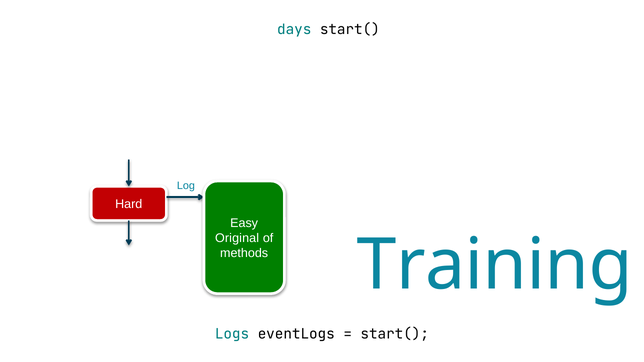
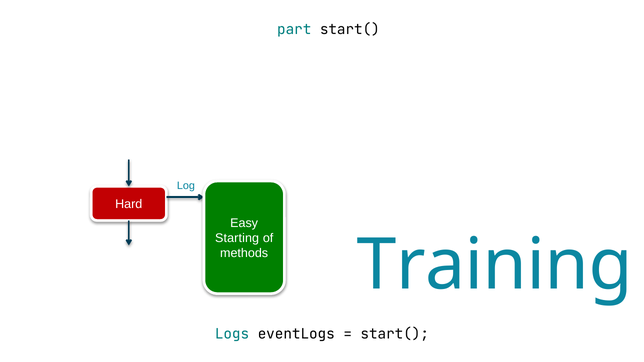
days: days -> part (294, 30)
Original: Original -> Starting (237, 238)
